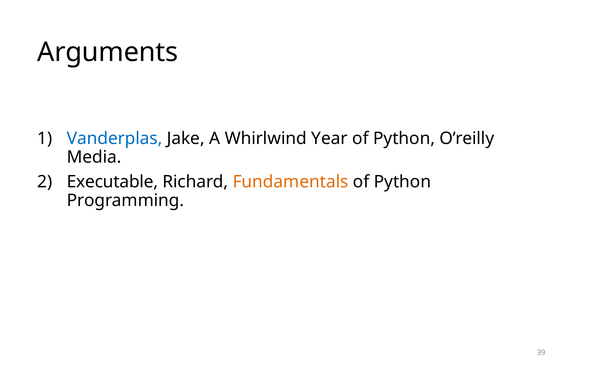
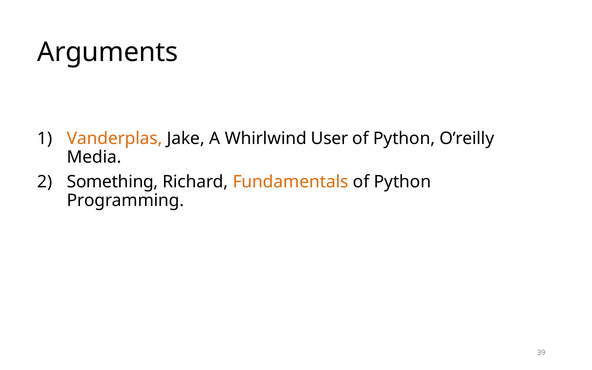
Vanderplas colour: blue -> orange (115, 138)
Year: Year -> User (330, 138)
Executable: Executable -> Something (112, 182)
